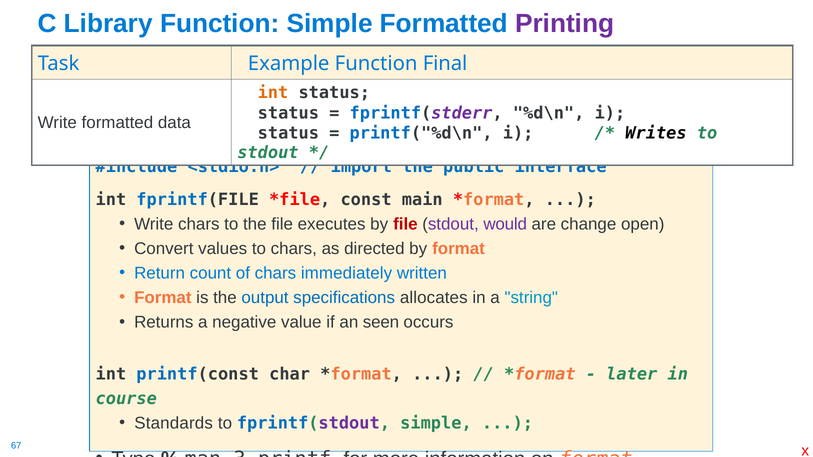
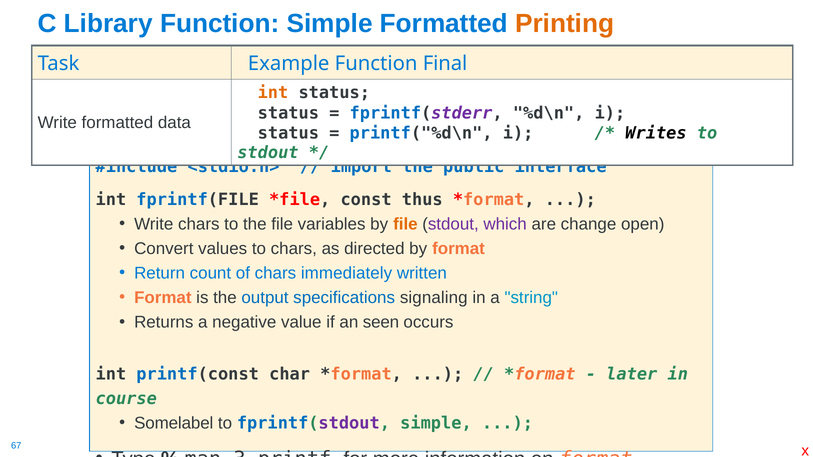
Printing colour: purple -> orange (565, 24)
main: main -> thus (422, 200)
executes: executes -> variables (332, 224)
file colour: red -> orange (405, 224)
would: would -> which (505, 224)
allocates: allocates -> signaling (434, 298)
Standards: Standards -> Somelabel (174, 423)
